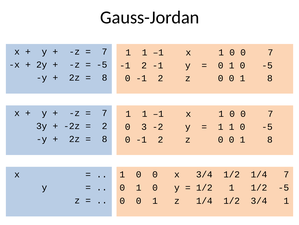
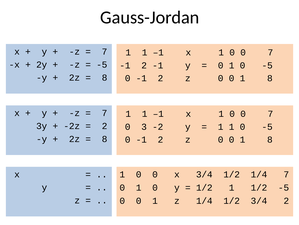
3/4 1: 1 -> 2 (286, 200)
